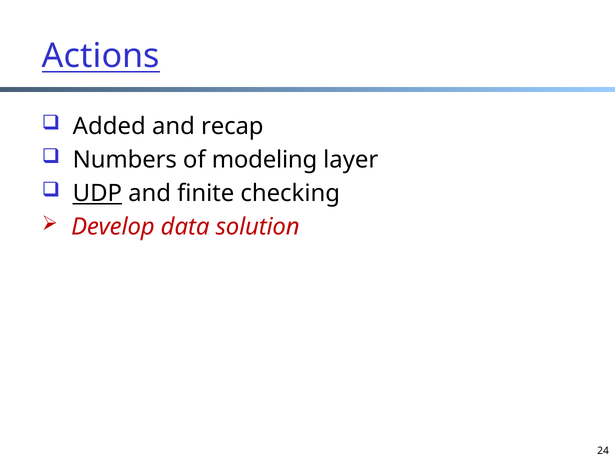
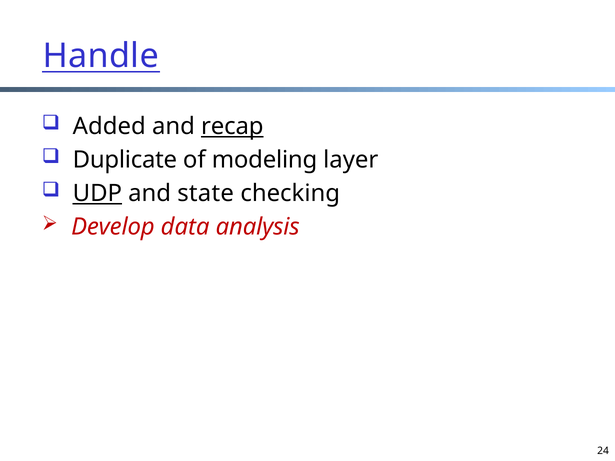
Actions: Actions -> Handle (101, 56)
recap underline: none -> present (232, 127)
Numbers: Numbers -> Duplicate (125, 160)
finite: finite -> state (206, 194)
solution: solution -> analysis (258, 227)
